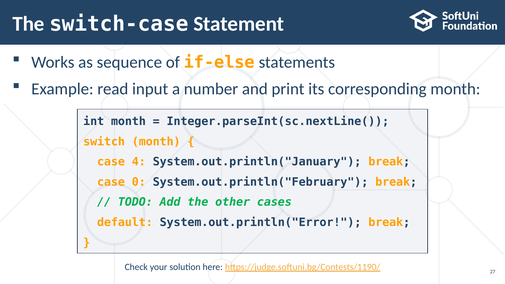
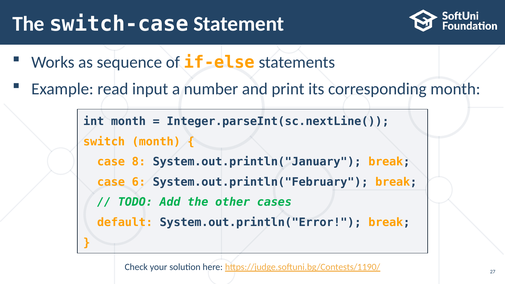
4: 4 -> 8 (139, 162)
0: 0 -> 6 (139, 182)
